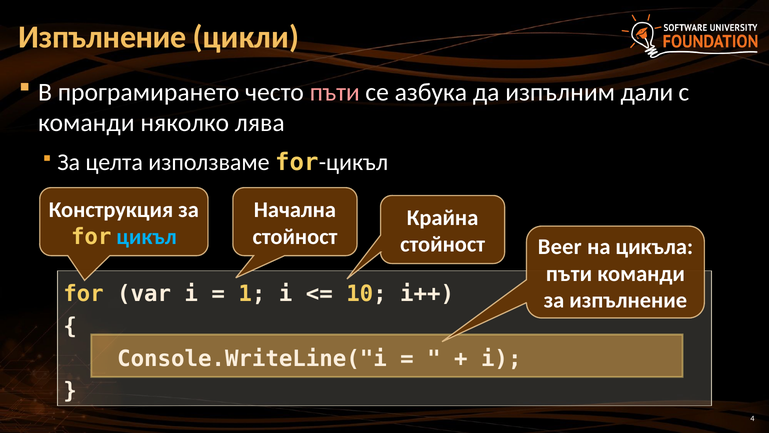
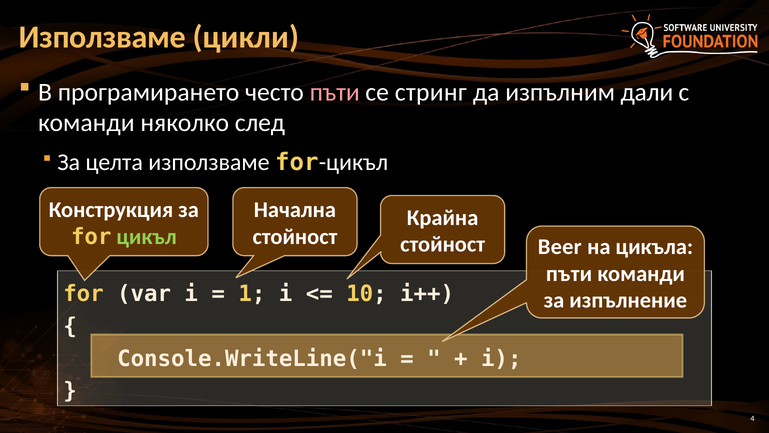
Изпълнение: Изпълнение -> Използваме (102, 37)
азбука: азбука -> стринг (431, 92)
лява: лява -> след (260, 123)
цикъл colour: light blue -> light green (147, 237)
